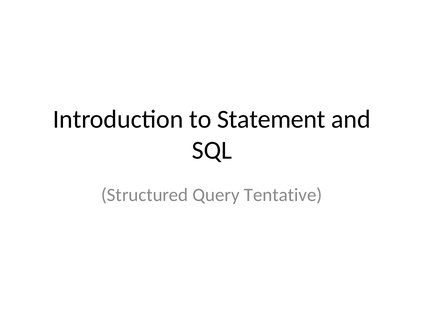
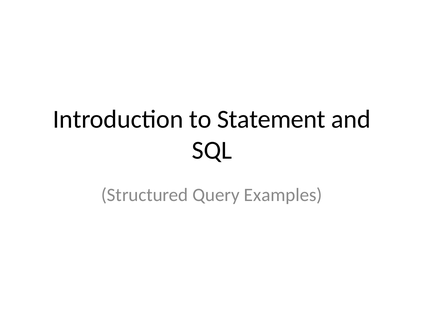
Tentative: Tentative -> Examples (283, 195)
